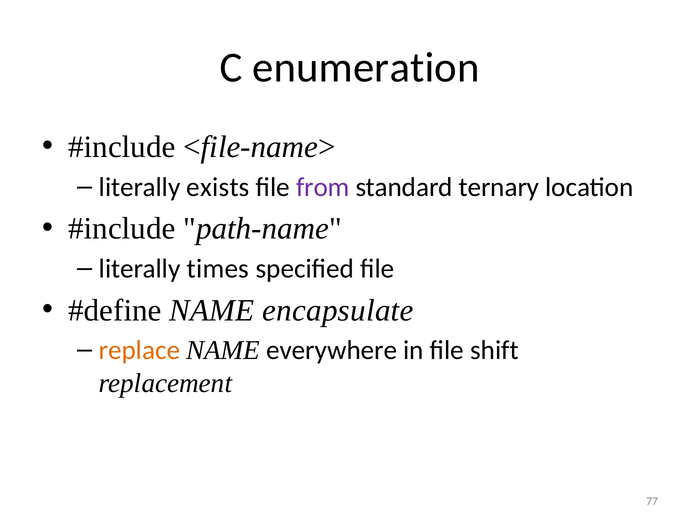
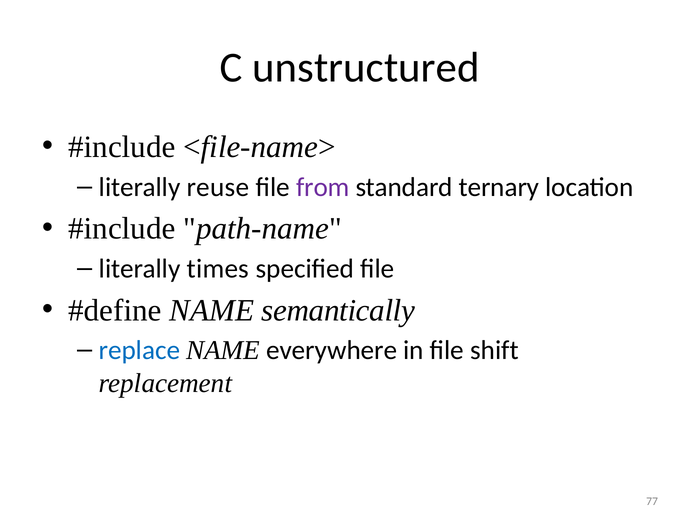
enumeration: enumeration -> unstructured (366, 68)
exists: exists -> reuse (218, 187)
encapsulate: encapsulate -> semantically (338, 310)
replace colour: orange -> blue (139, 350)
